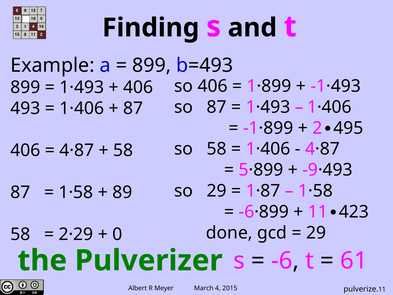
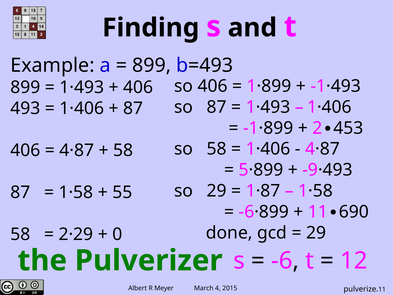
495: 495 -> 453 (348, 128)
89: 89 -> 55 (122, 192)
423: 423 -> 690 (354, 212)
61: 61 -> 12 (354, 260)
